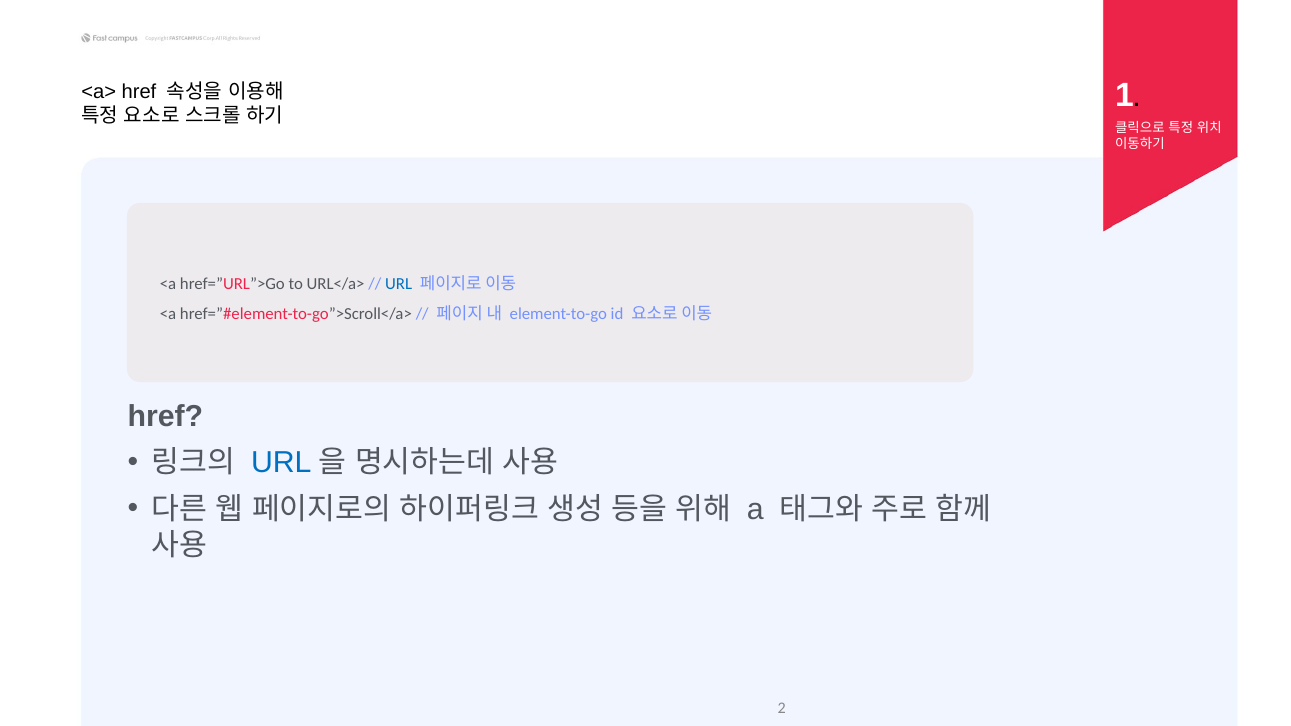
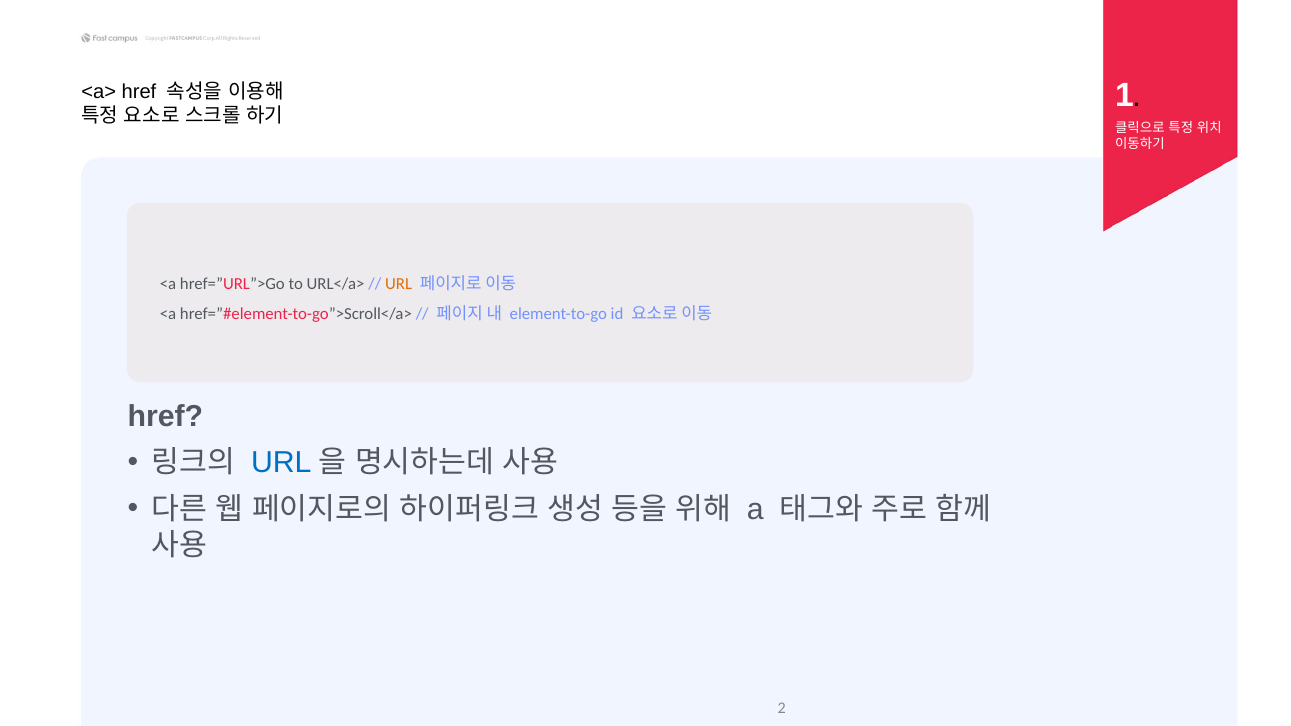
URL colour: blue -> orange (399, 284)
